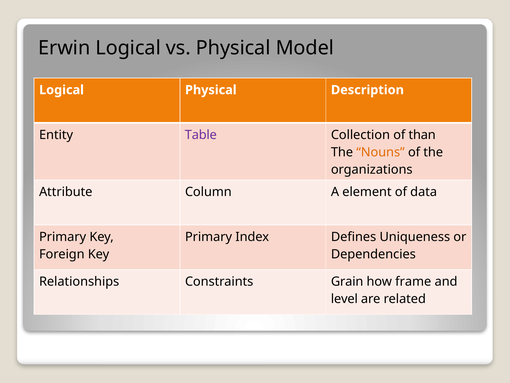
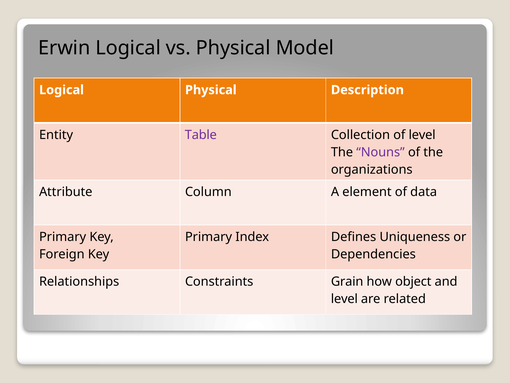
of than: than -> level (422, 135)
Nouns colour: orange -> purple (381, 152)
frame: frame -> object (413, 281)
